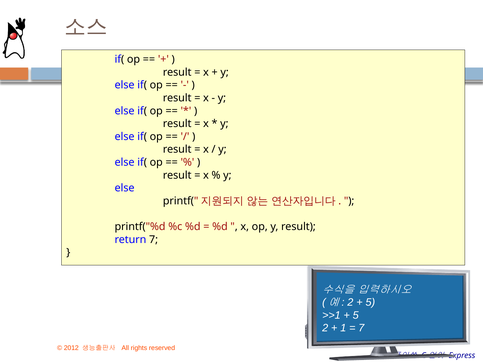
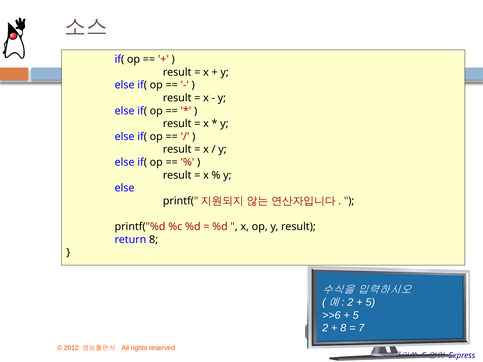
return 7: 7 -> 8 (154, 240)
>>1: >>1 -> >>6 (331, 315)
1: 1 -> 8 (343, 328)
